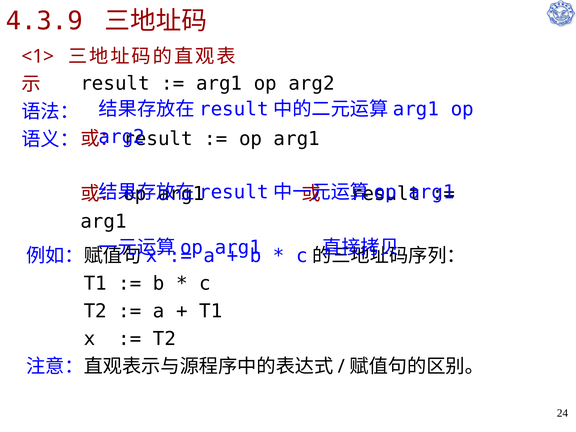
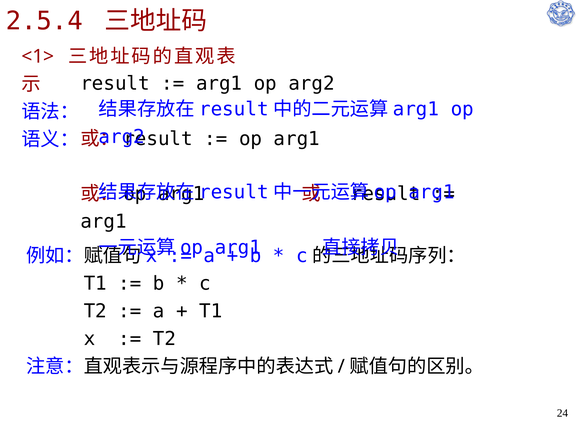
4.3.9: 4.3.9 -> 2.5.4 (44, 21)
